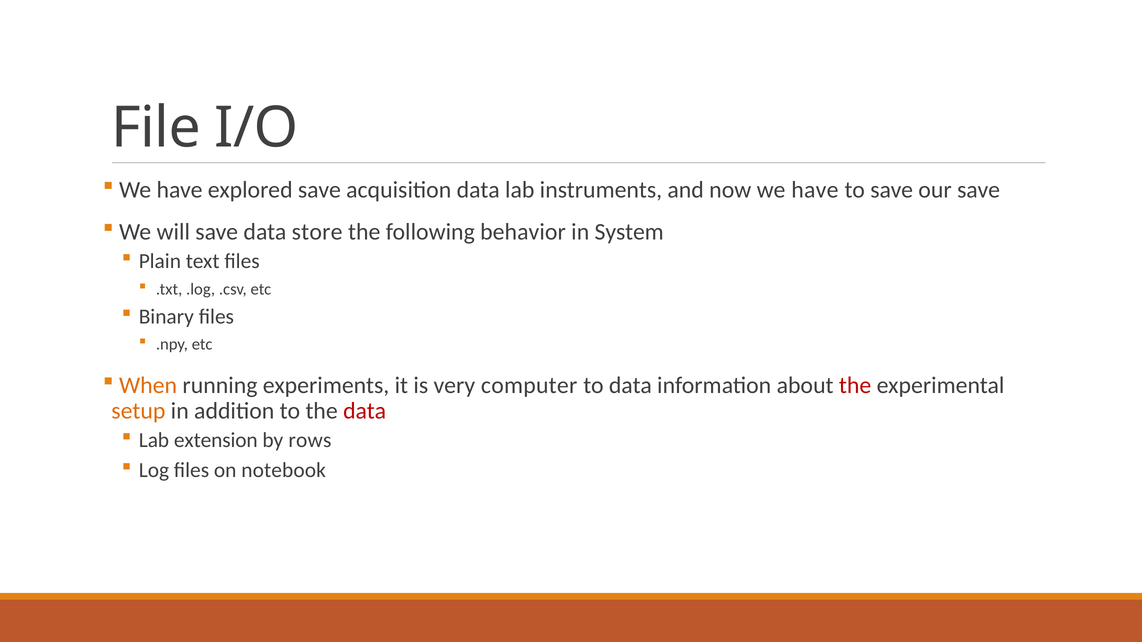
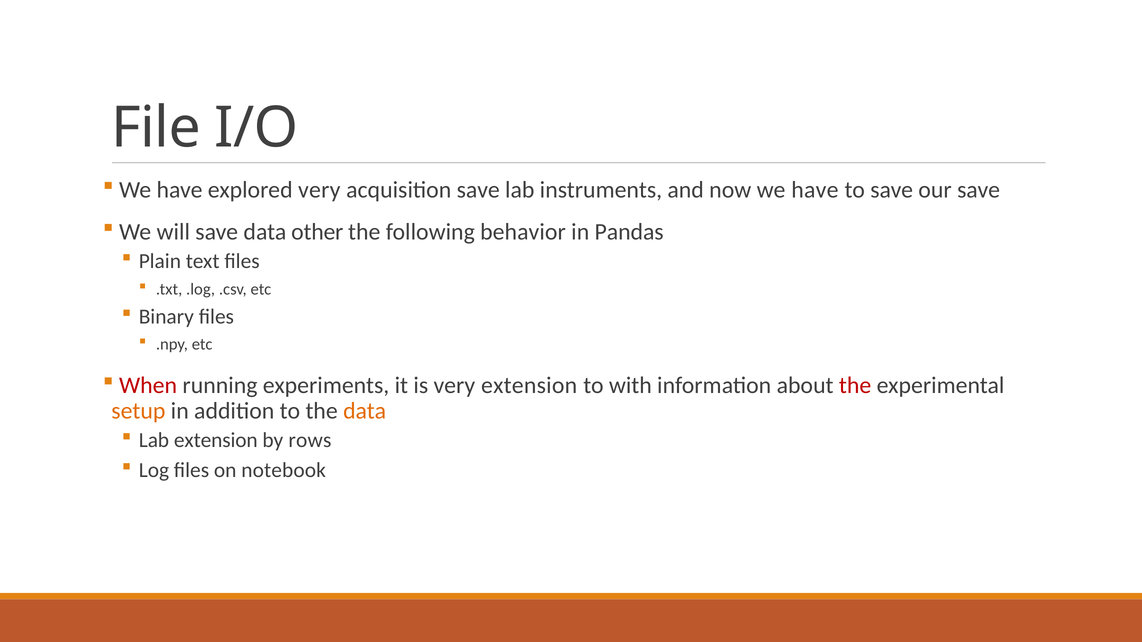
explored save: save -> very (319, 190)
acquisition data: data -> save (478, 190)
store: store -> other (317, 232)
System: System -> Pandas (629, 232)
When colour: orange -> red (148, 385)
very computer: computer -> extension (529, 385)
to data: data -> with (630, 385)
data colour: red -> orange (365, 411)
